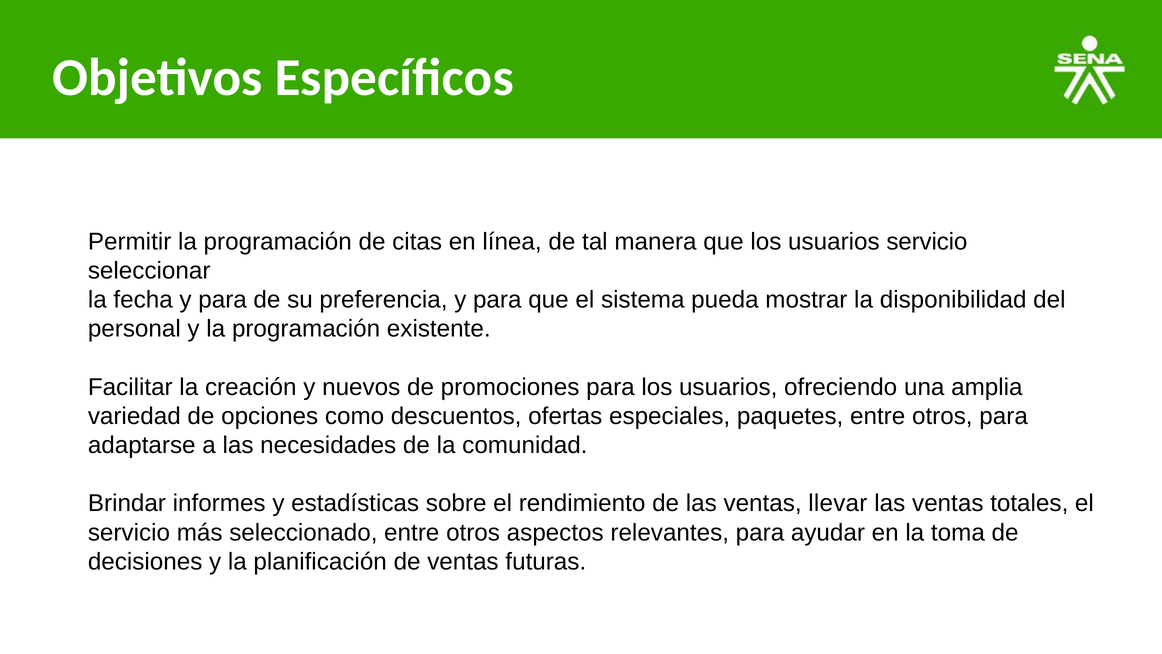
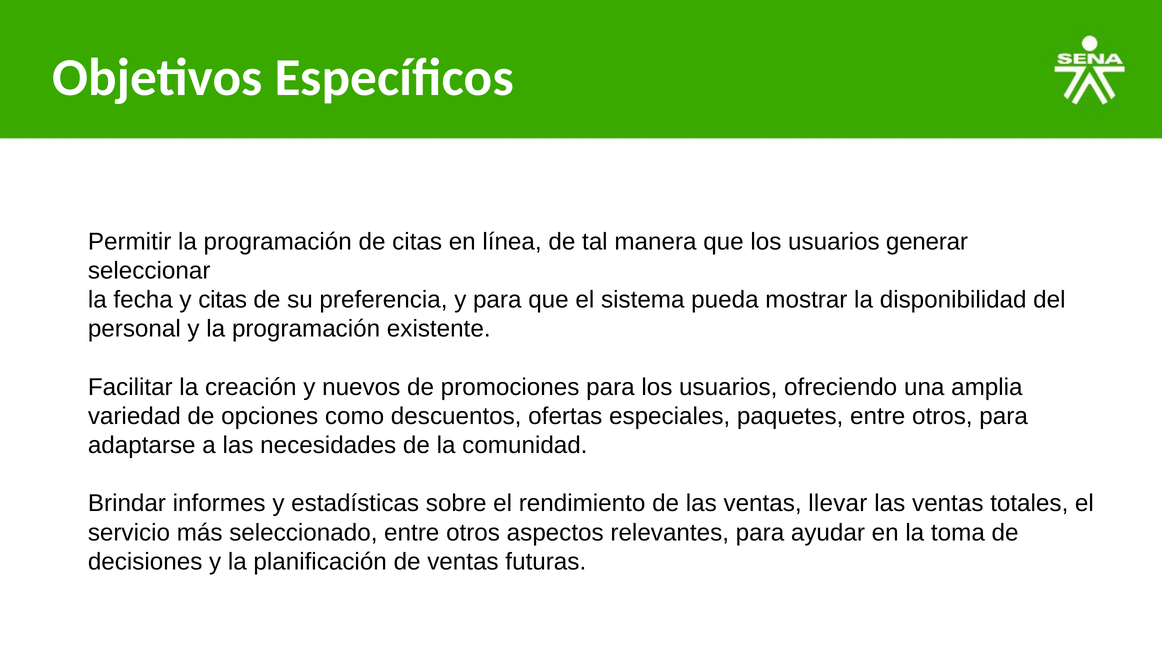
usuarios servicio: servicio -> generar (927, 242)
fecha y para: para -> citas (223, 300)
